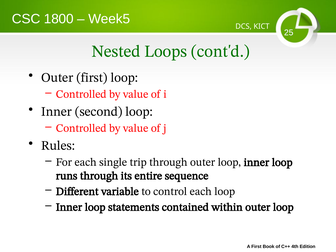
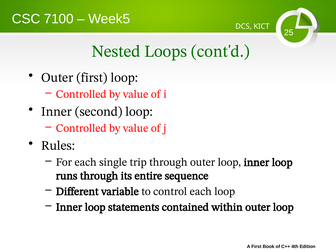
1800: 1800 -> 7100 (59, 19)
